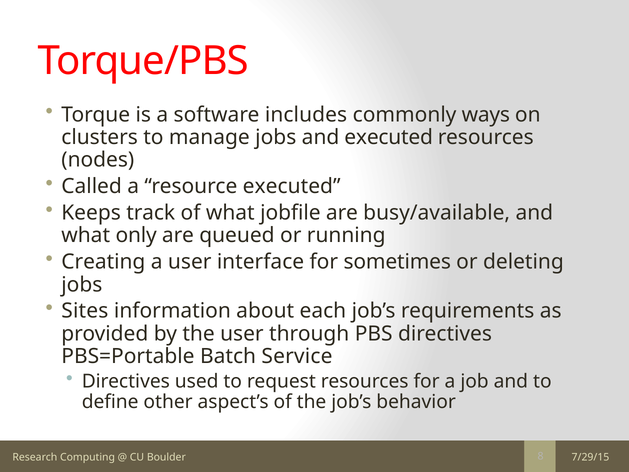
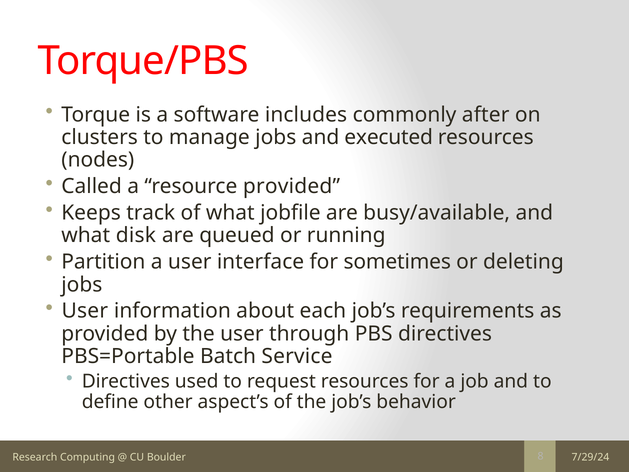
ways: ways -> after (486, 115)
resource executed: executed -> provided (292, 186)
only: only -> disk (136, 235)
Creating: Creating -> Partition (103, 262)
Sites: Sites -> User (85, 311)
7/29/15: 7/29/15 -> 7/29/24 (590, 457)
